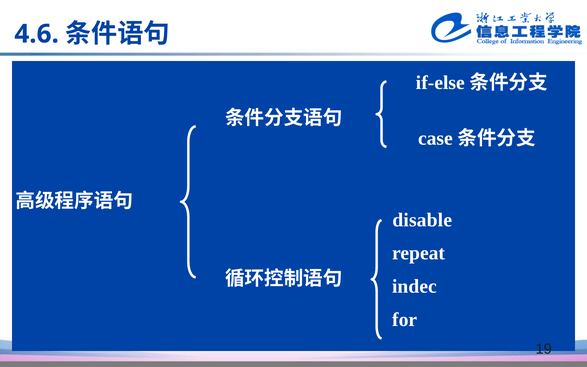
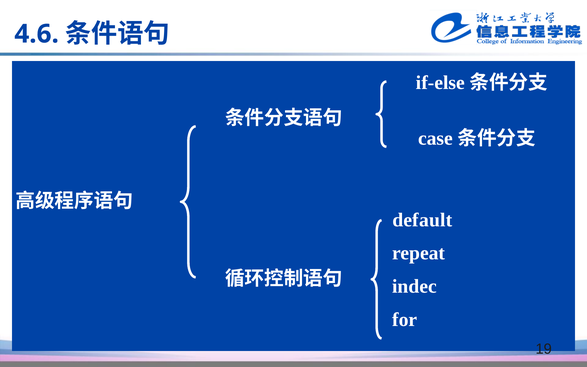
disable: disable -> default (422, 220)
